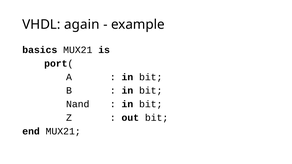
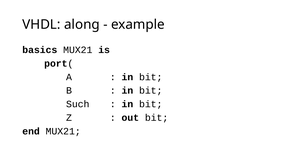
again: again -> along (82, 25)
Nand: Nand -> Such (78, 104)
